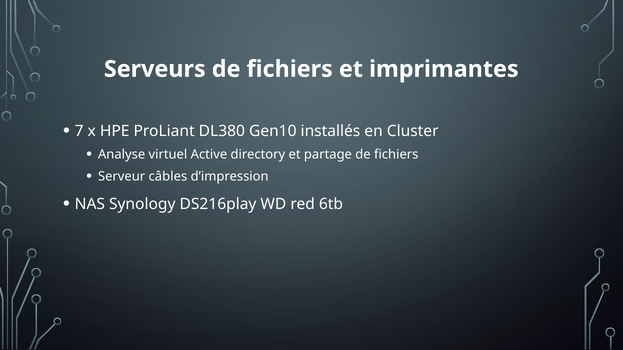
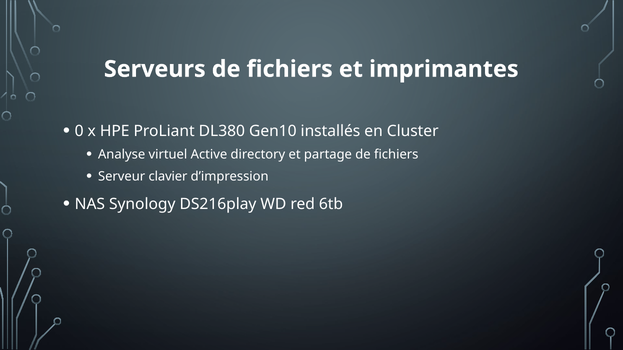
7: 7 -> 0 (79, 131)
câbles: câbles -> clavier (168, 177)
